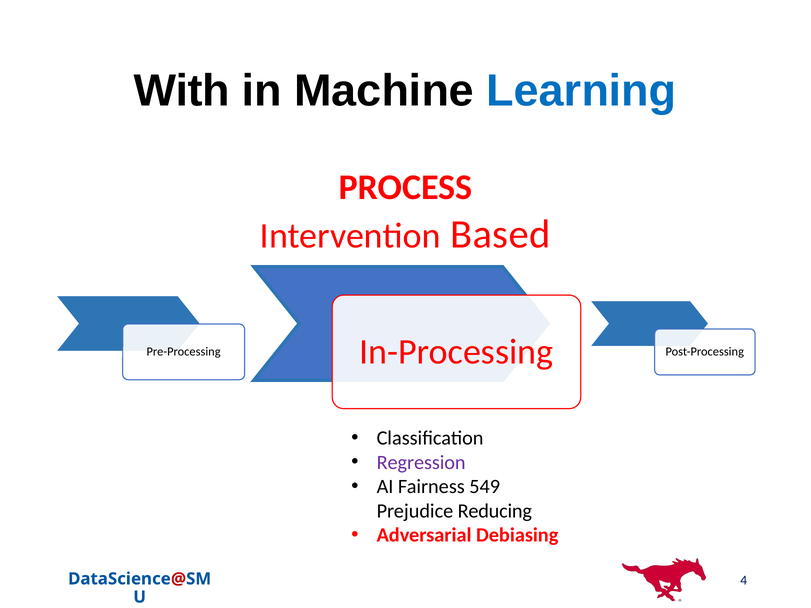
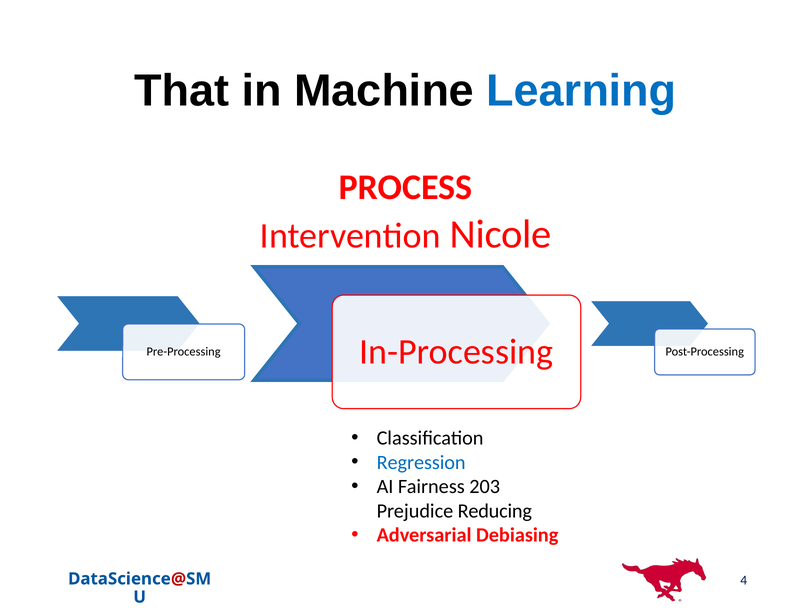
With: With -> That (182, 91)
Based: Based -> Nicole (501, 234)
Regression colour: purple -> blue (421, 463)
549: 549 -> 203 (485, 487)
